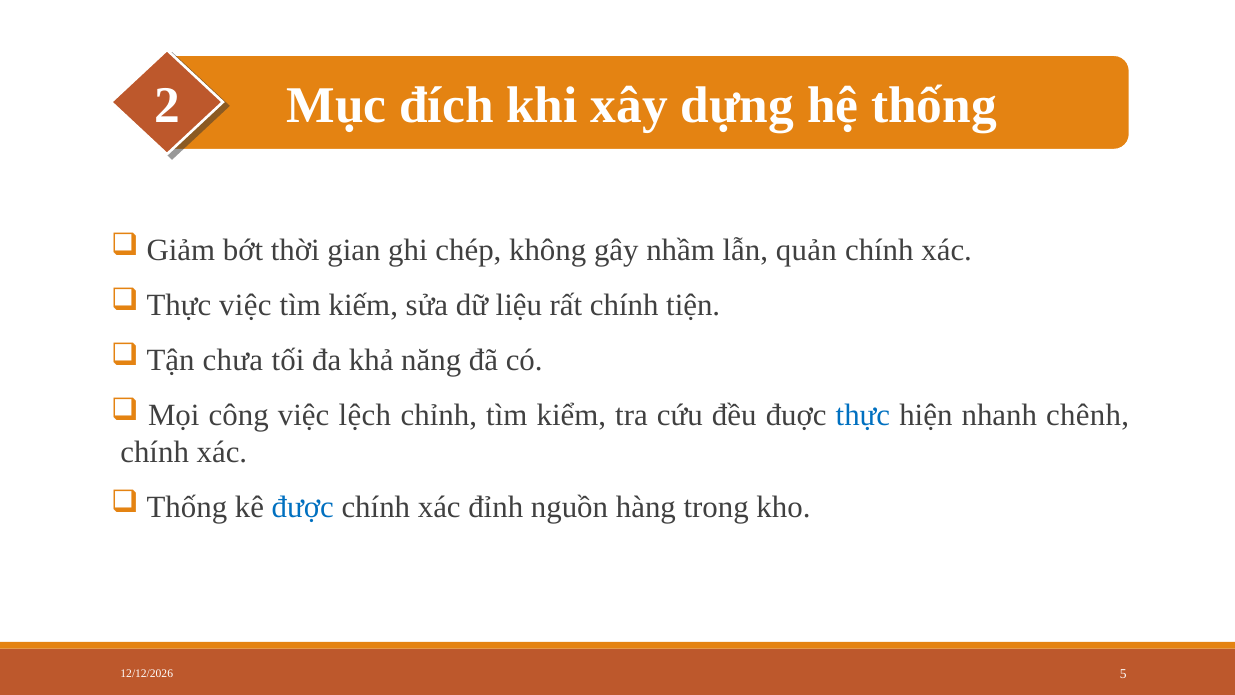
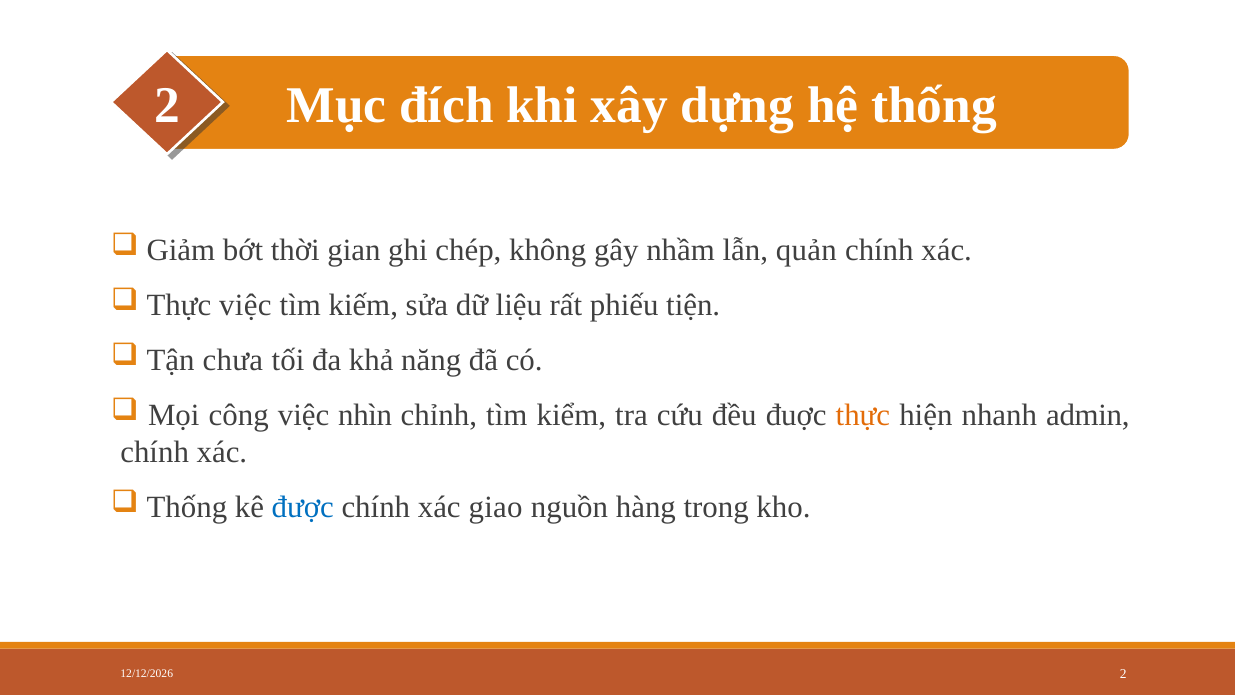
rất chính: chính -> phiếu (624, 305)
lệch: lệch -> nhìn (365, 415)
thực colour: blue -> orange (863, 415)
chênh: chênh -> admin (1088, 415)
đỉnh: đỉnh -> giao (496, 508)
5: 5 -> 2 (1123, 674)
